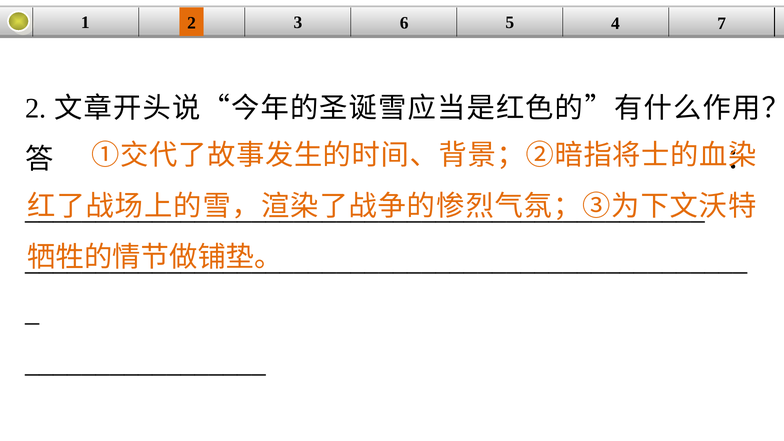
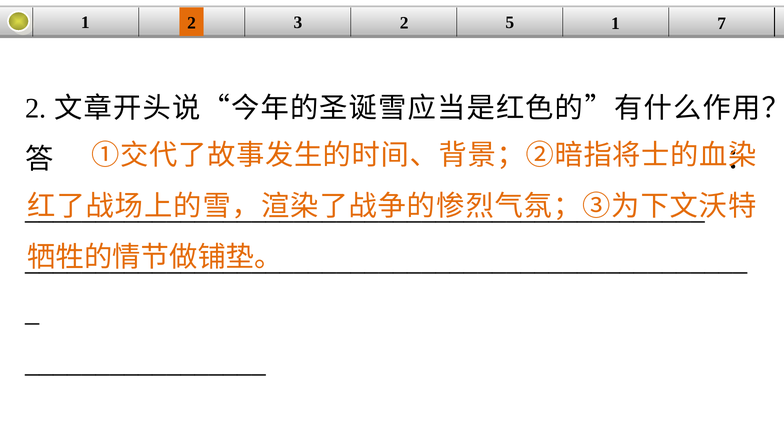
3 6: 6 -> 2 (404, 23)
5 4: 4 -> 1 (615, 23)
